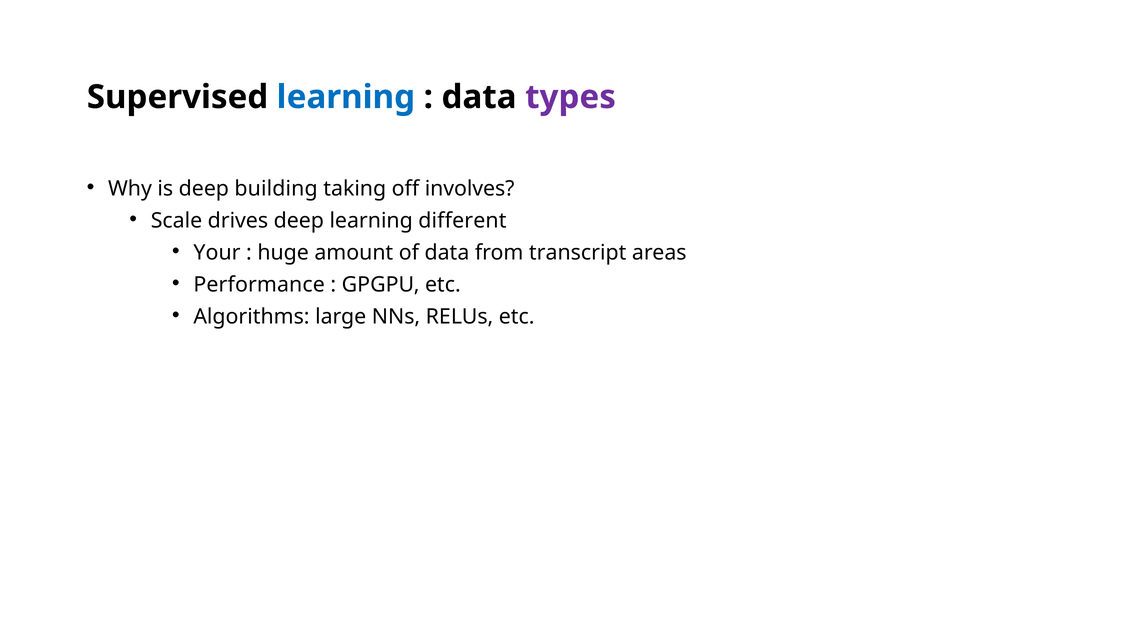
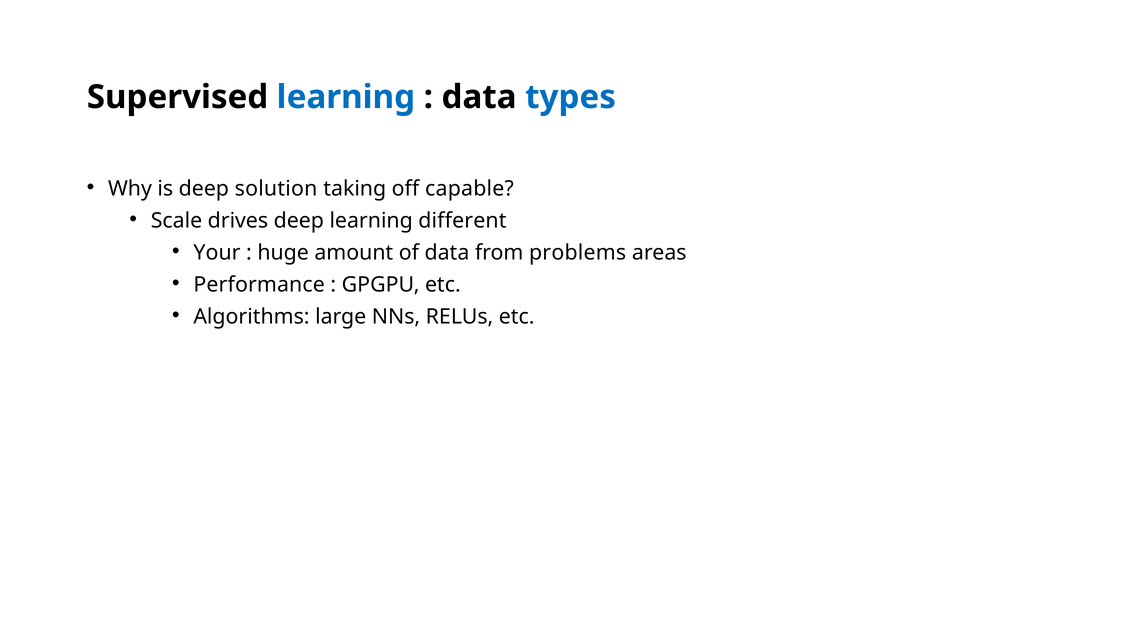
types colour: purple -> blue (571, 97)
building: building -> solution (276, 189)
involves: involves -> capable (469, 189)
transcript: transcript -> problems (578, 253)
